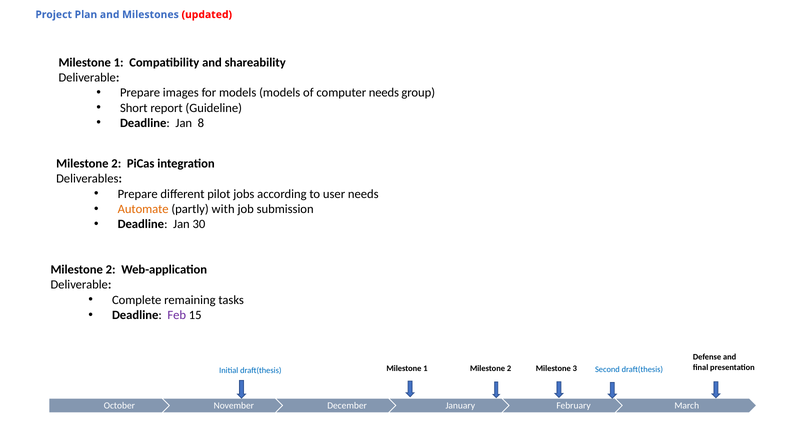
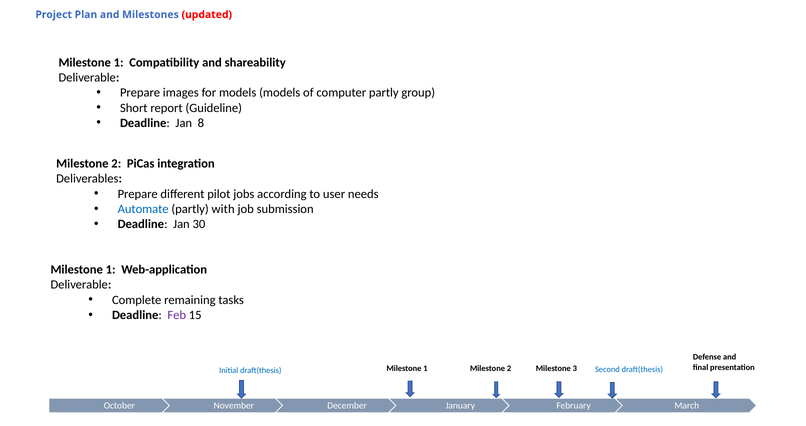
computer needs: needs -> partly (384, 93)
Automate colour: orange -> blue (143, 209)
2: 2 -> 1 (111, 270)
